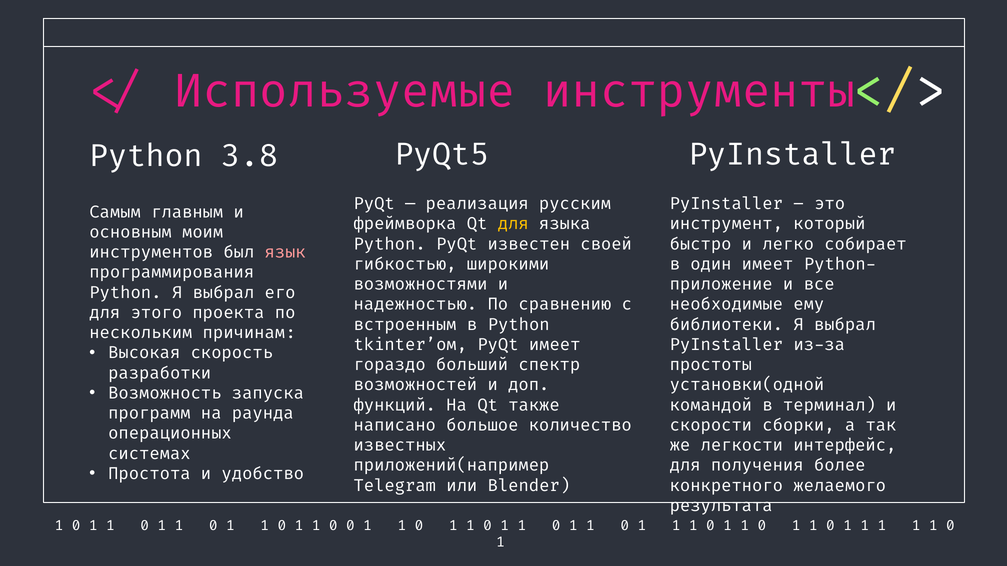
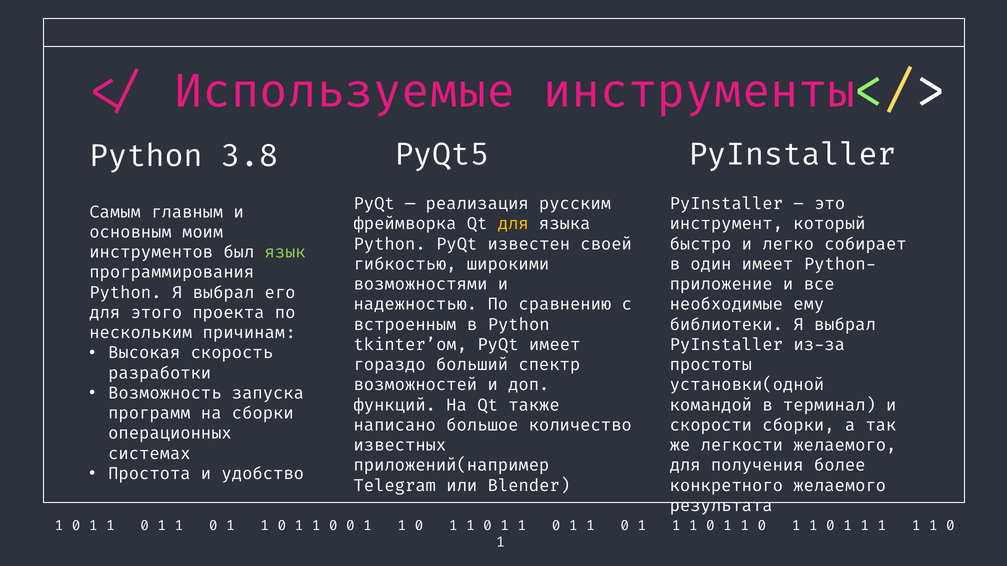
язык colour: pink -> light green (285, 252)
на раунда: раунда -> сборки (263, 414)
легкости интерфейс: интерфейс -> желаемого (845, 446)
